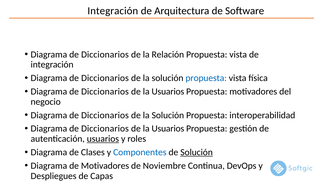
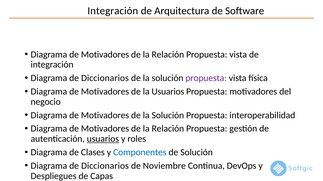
Diccionarios: Diccionarios -> Motivadores (105, 55)
propuesta colour: blue -> purple (206, 78)
Diccionarios: Diccionarios -> Motivadores (105, 92)
Diccionarios: Diccionarios -> Motivadores (105, 116)
Diccionarios: Diccionarios -> Motivadores (105, 129)
Usuarios: Usuarios -> Relación (168, 129)
Solución underline: present -> none (197, 153)
Motivadores: Motivadores -> Diccionarios (105, 166)
